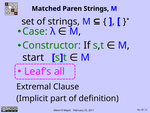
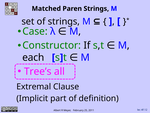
start: start -> each (33, 57)
Leaf’s: Leaf’s -> Tree’s (38, 71)
